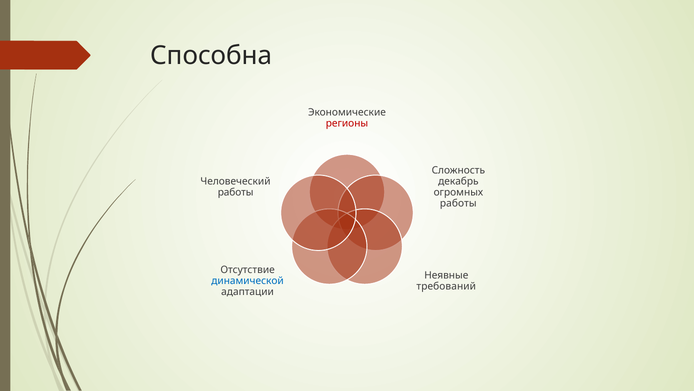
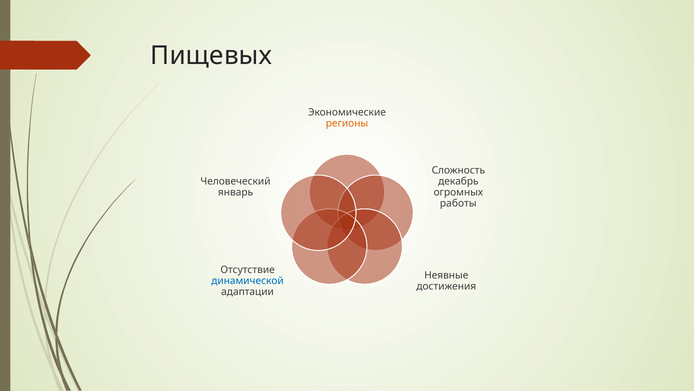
Способна: Способна -> Пищевых (211, 56)
регионы colour: red -> orange (347, 123)
работы: работы -> январь (236, 192)
требований: требований -> достижения (446, 286)
